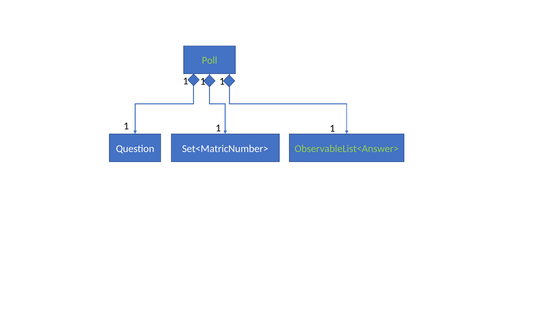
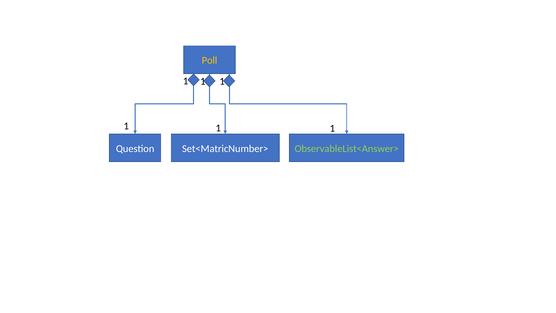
Poll colour: light green -> yellow (210, 60)
